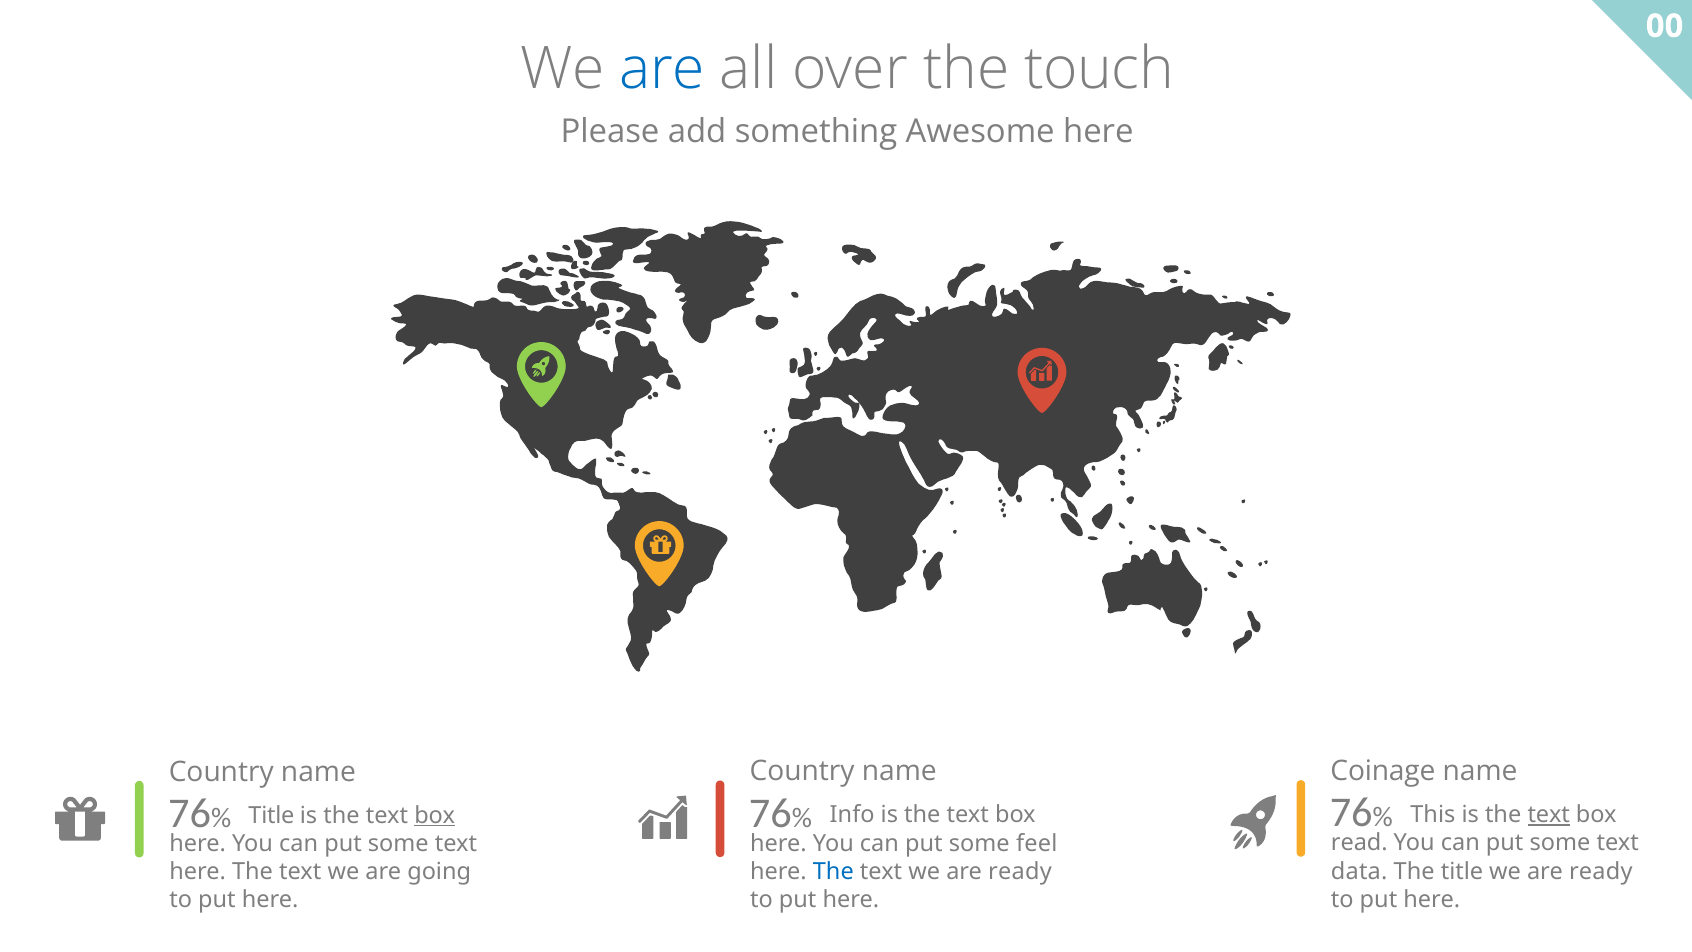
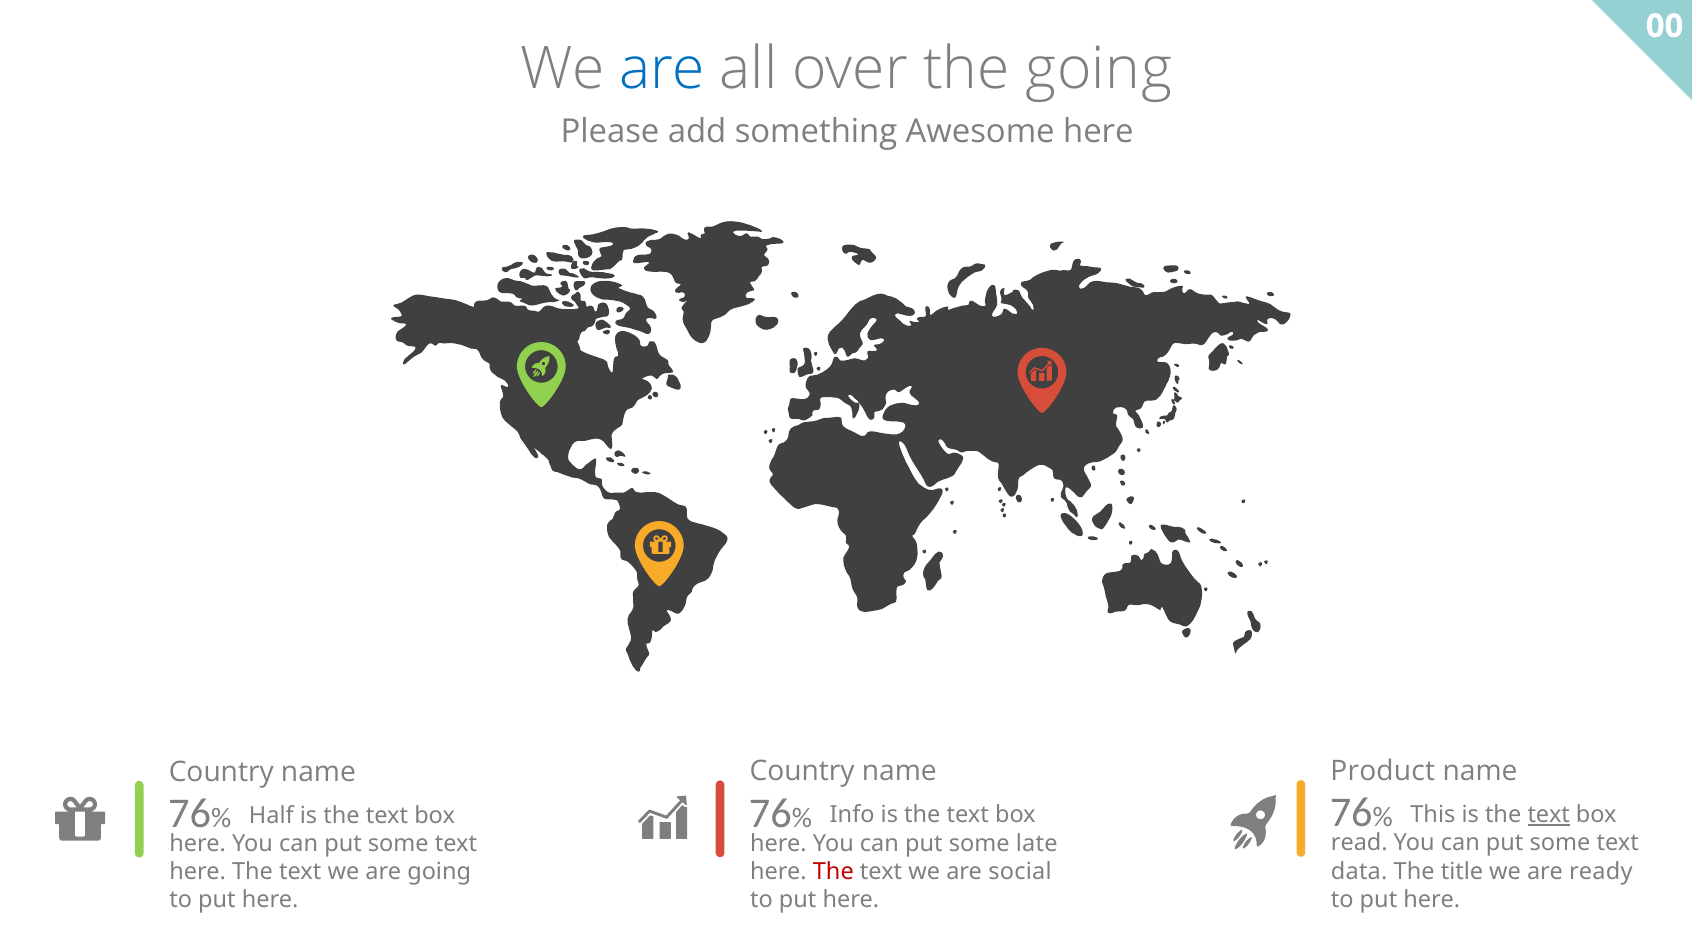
the touch: touch -> going (1099, 69)
Coinage: Coinage -> Product (1383, 771)
Title: Title -> Half (271, 815)
box underline: present -> none (435, 815)
feel: feel -> late (1037, 843)
The colour: blue -> red (833, 871)
text we are ready: ready -> social (1020, 871)
